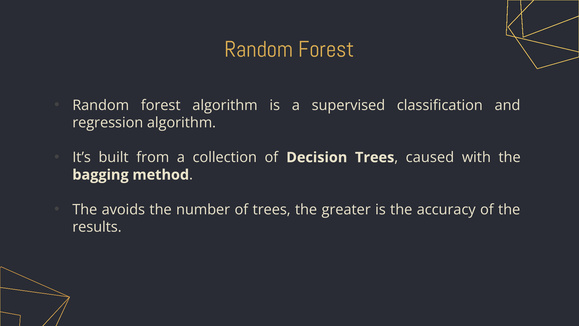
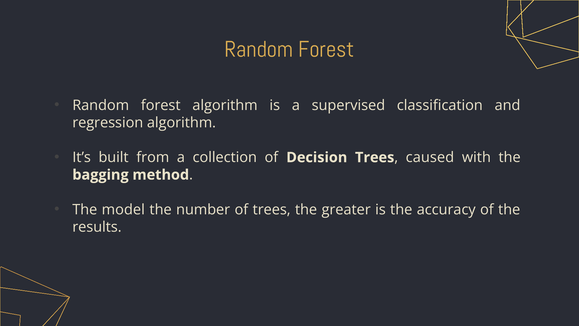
avoids: avoids -> model (123, 209)
